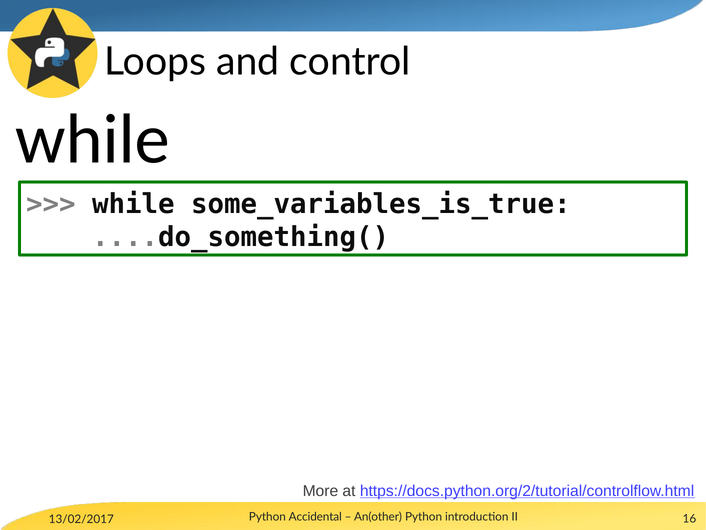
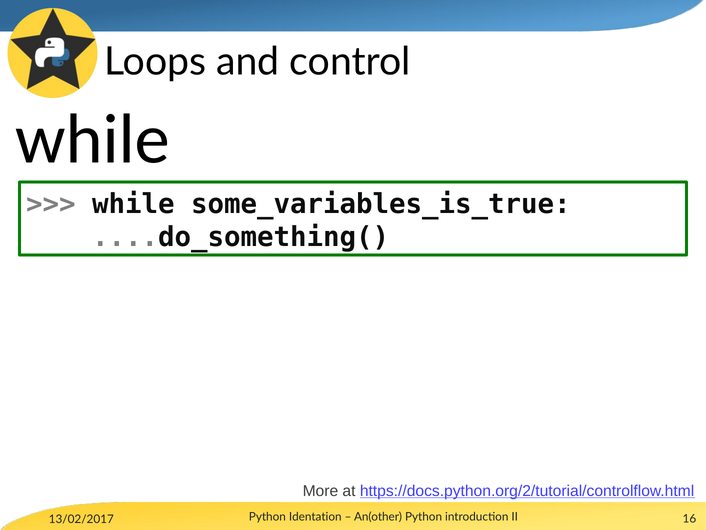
Accidental: Accidental -> Identation (315, 516)
